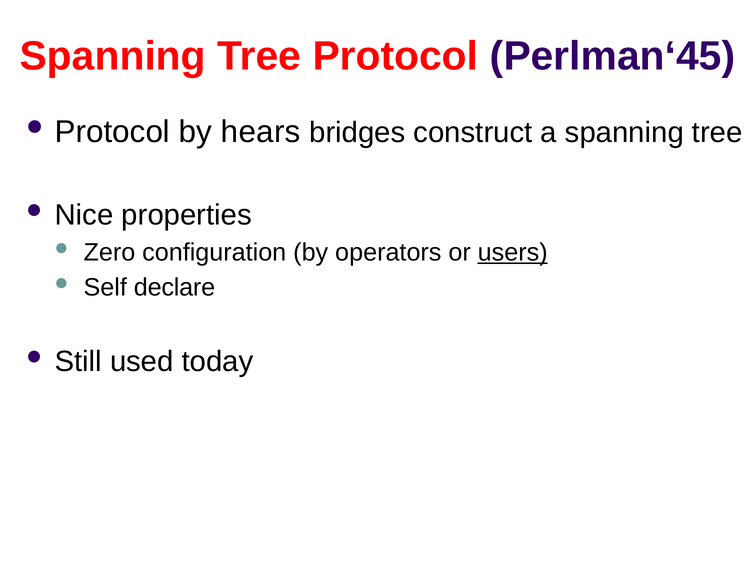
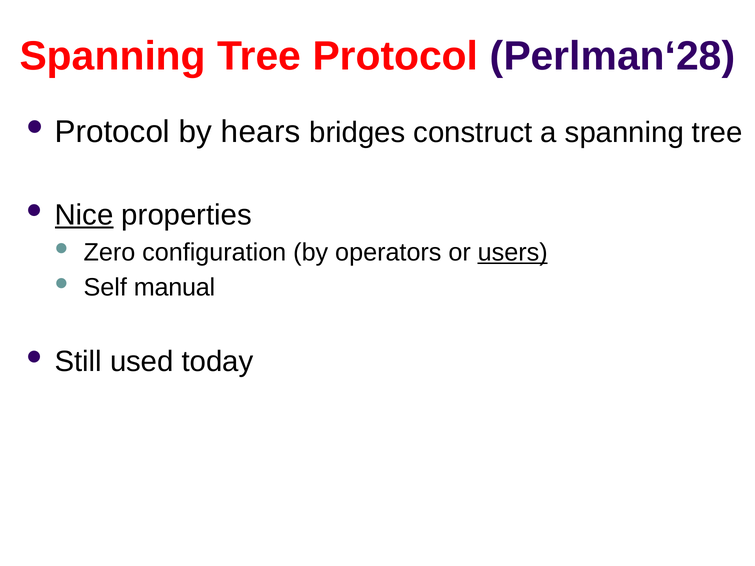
Perlman‘45: Perlman‘45 -> Perlman‘28 (613, 56)
Nice underline: none -> present (84, 215)
declare: declare -> manual (175, 288)
